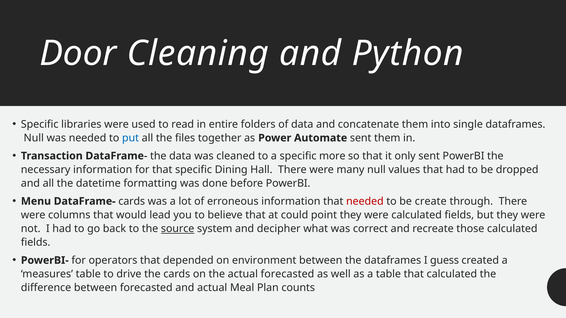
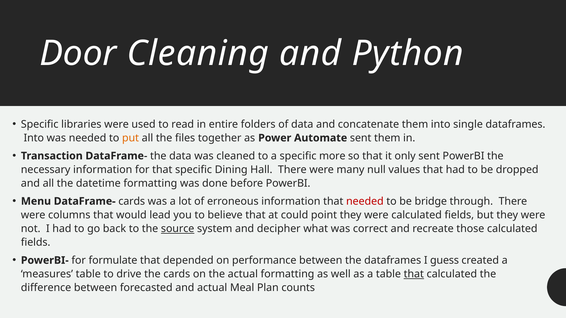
Null: Null -> Into (34, 138)
put colour: blue -> orange (131, 138)
create: create -> bridge (431, 201)
operators: operators -> formulate (113, 261)
environment: environment -> performance (264, 261)
actual forecasted: forecasted -> formatting (287, 274)
that underline: none -> present (414, 274)
